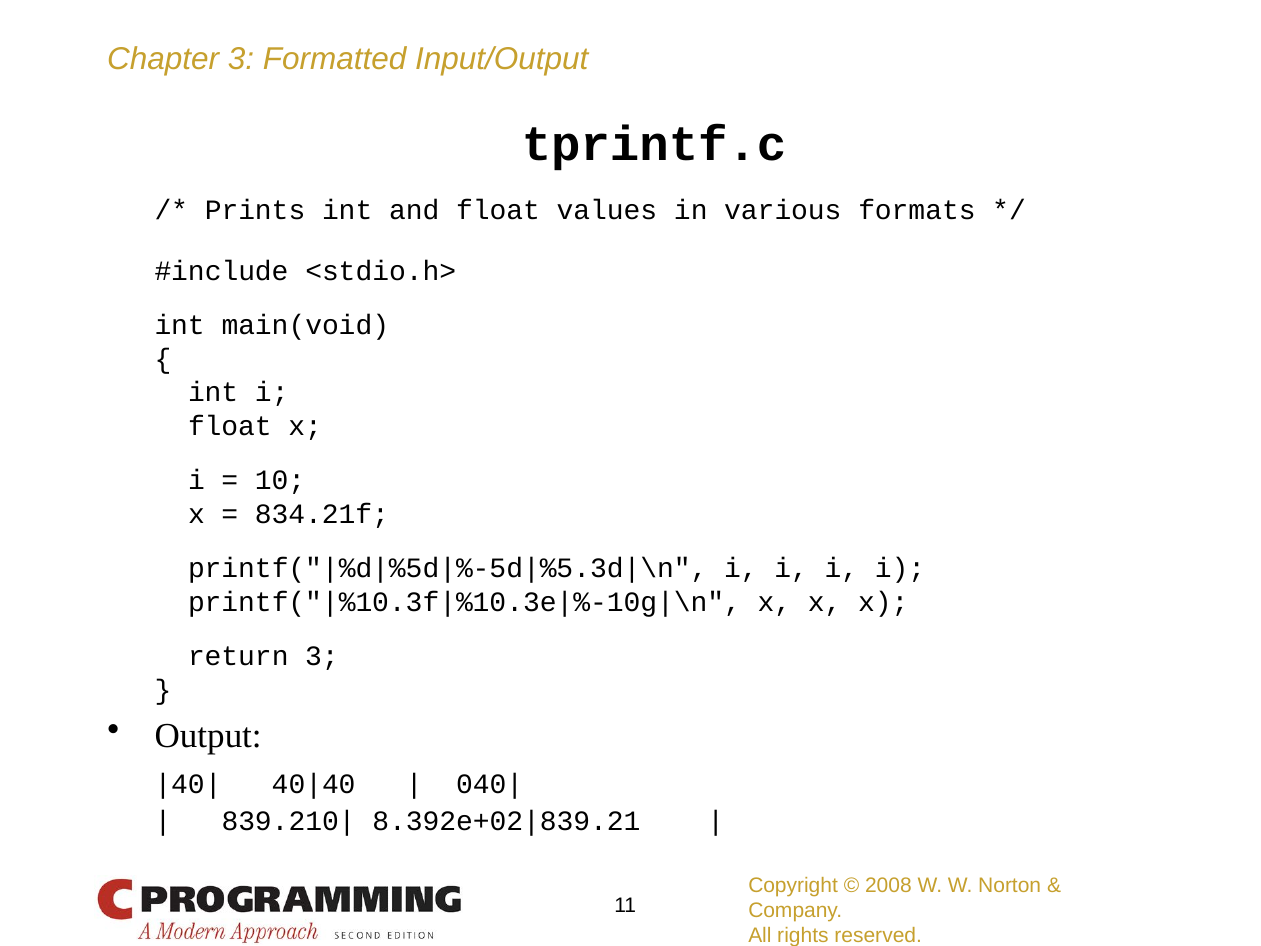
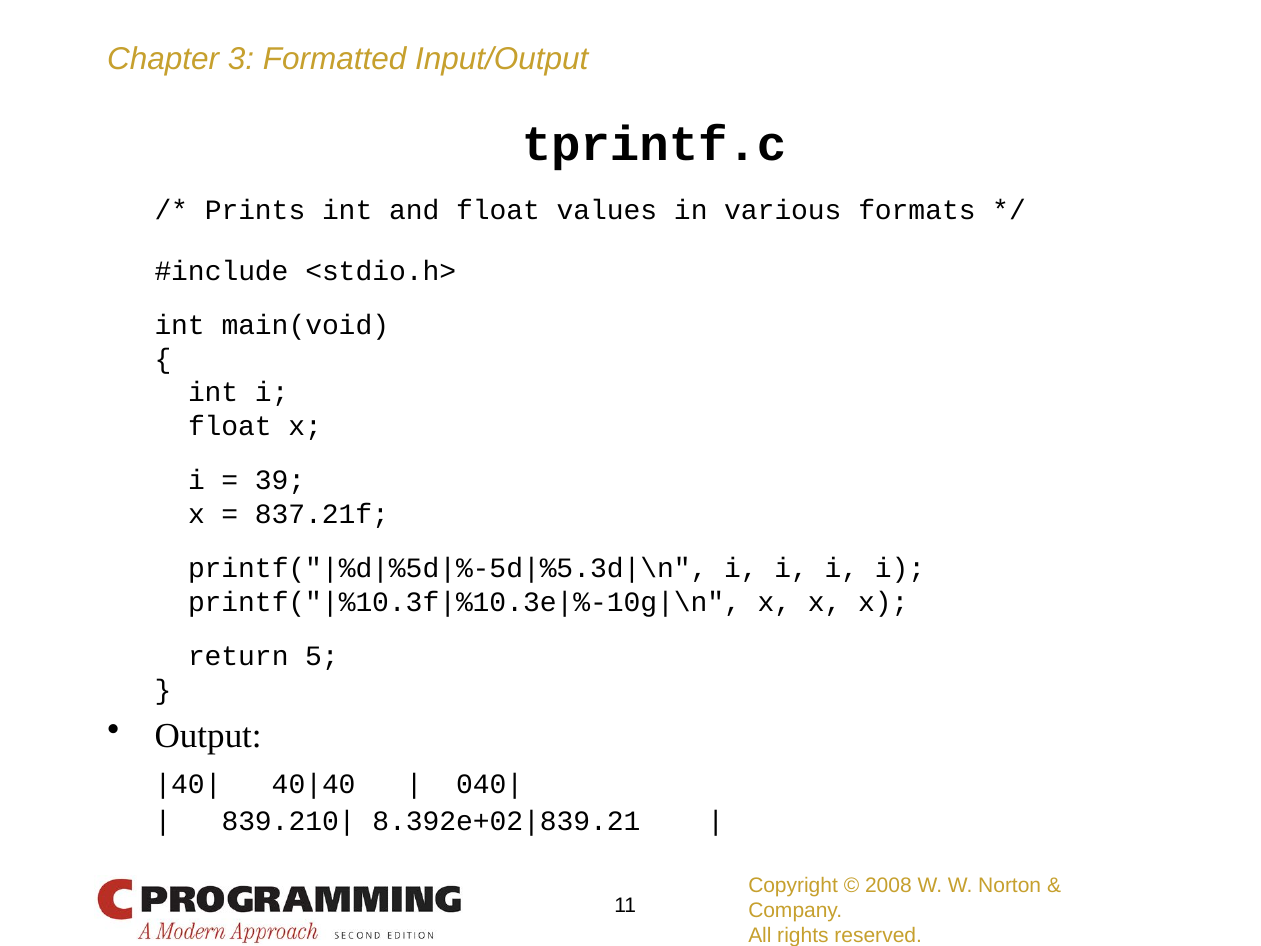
10: 10 -> 39 (280, 481)
834.21f: 834.21f -> 837.21f (322, 514)
return 3: 3 -> 5 (322, 657)
